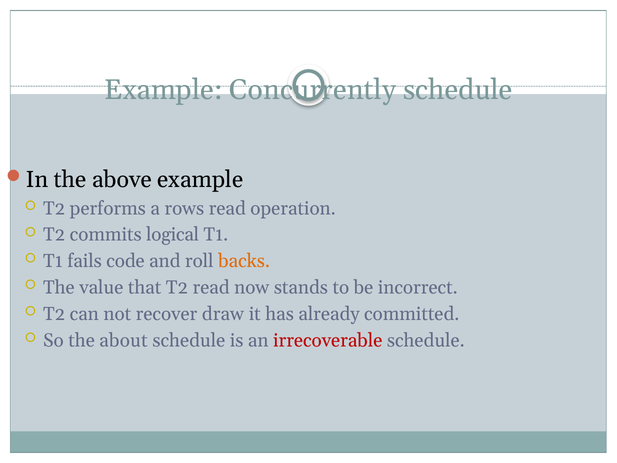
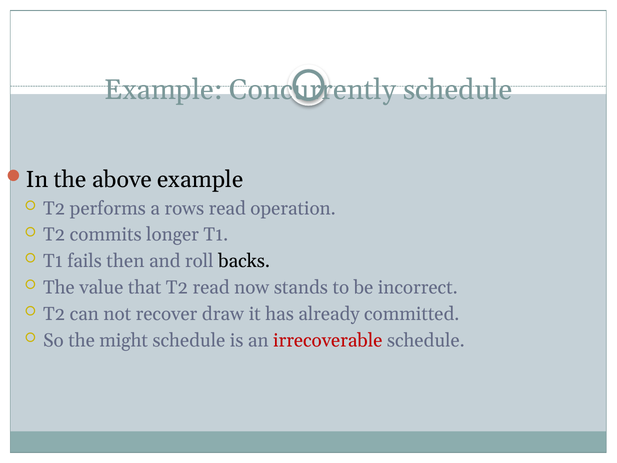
logical: logical -> longer (173, 235)
code: code -> then (125, 261)
backs colour: orange -> black (244, 261)
about: about -> might (124, 340)
